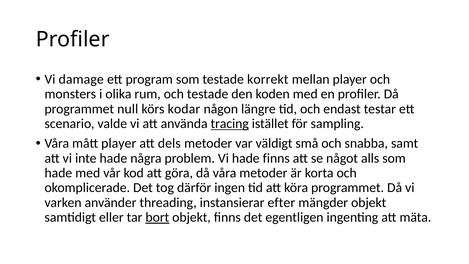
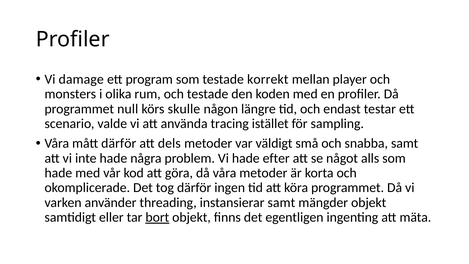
kodar: kodar -> skulle (184, 109)
tracing underline: present -> none (230, 124)
mått player: player -> därför (119, 143)
hade finns: finns -> efter (276, 158)
instansierar efter: efter -> samt (281, 202)
